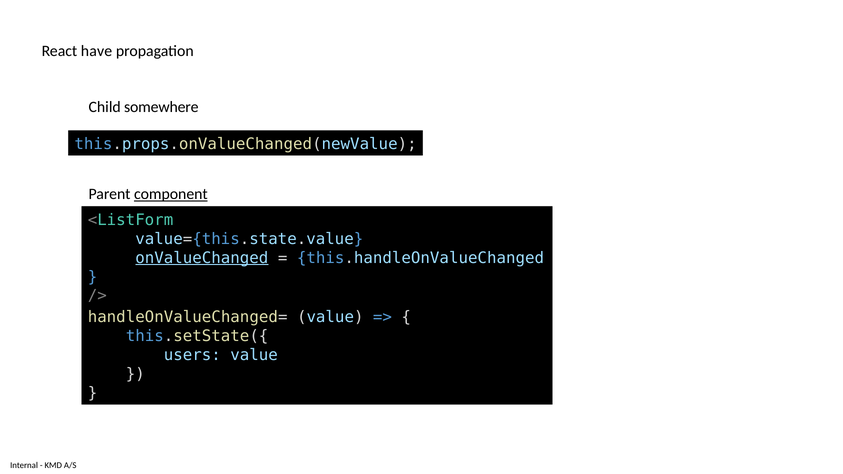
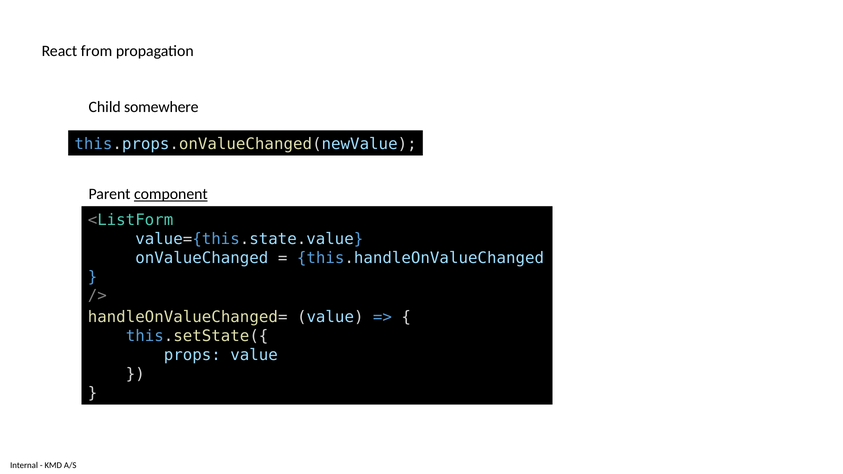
have: have -> from (97, 51)
onValueChanged underline: present -> none (202, 258)
users: users -> props (192, 355)
